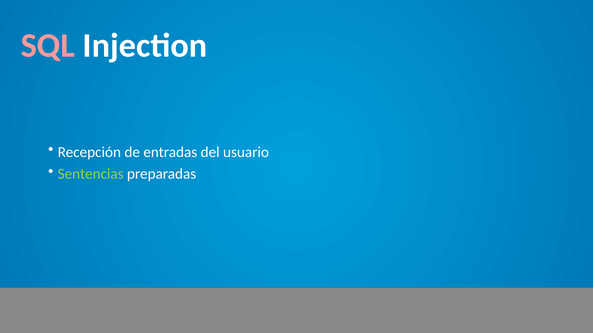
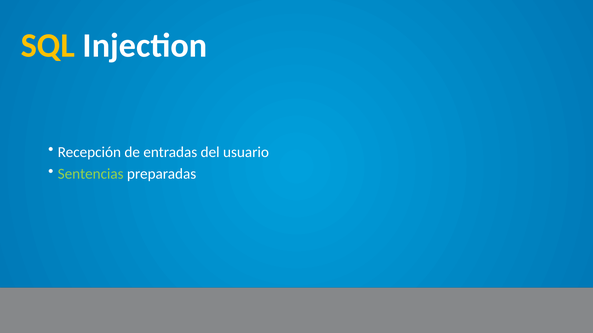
SQL colour: pink -> yellow (48, 46)
